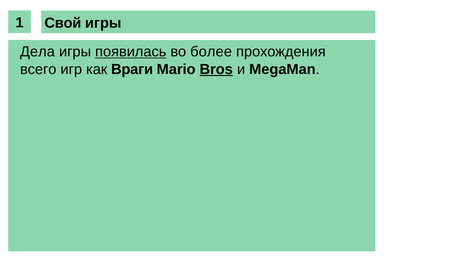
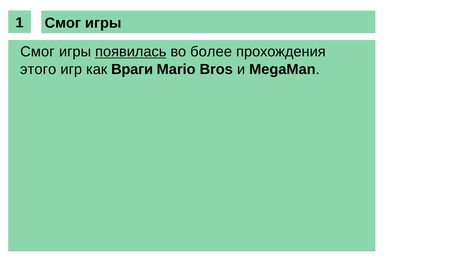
1 Свой: Свой -> Смог (63, 23)
Дела: Дела -> Смог (37, 52)
всего: всего -> этого (38, 69)
Bros underline: present -> none (216, 69)
